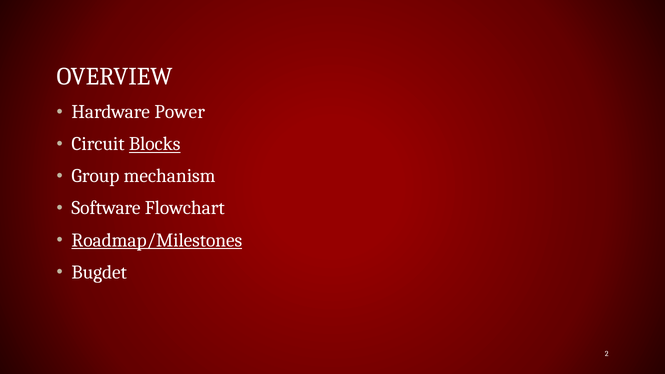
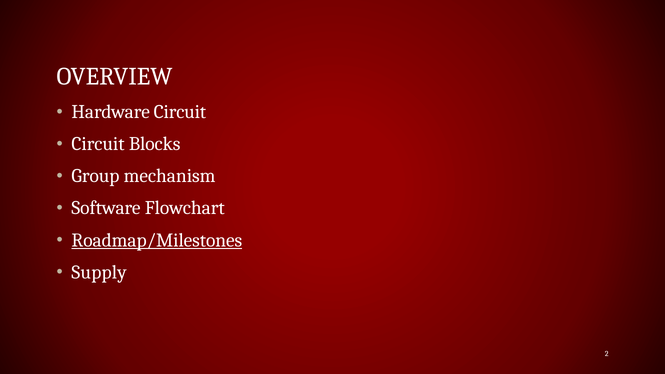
Hardware Power: Power -> Circuit (180, 112)
Blocks underline: present -> none (155, 144)
Bugdet: Bugdet -> Supply (99, 272)
